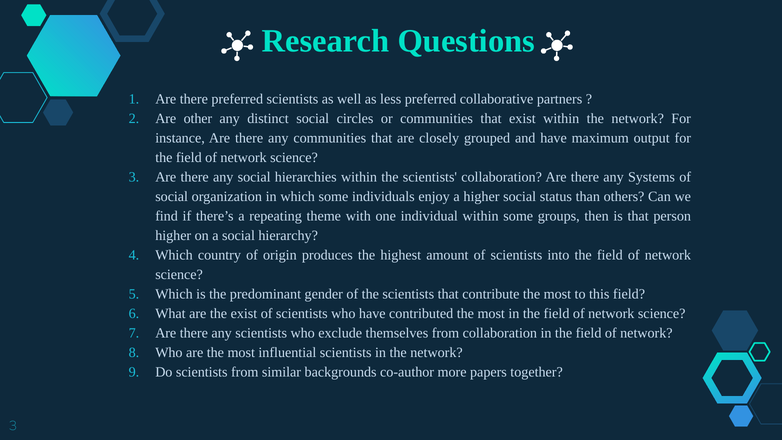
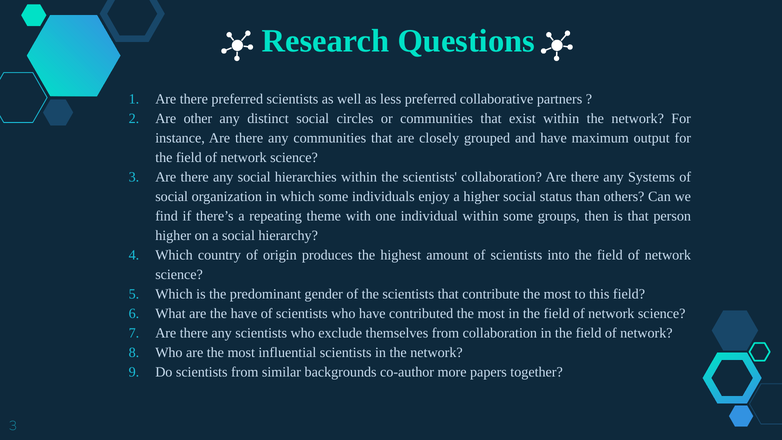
the exist: exist -> have (244, 313)
